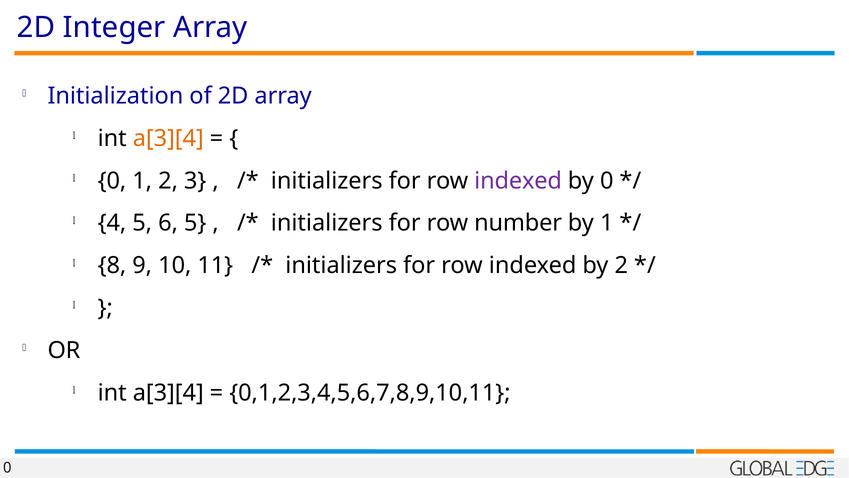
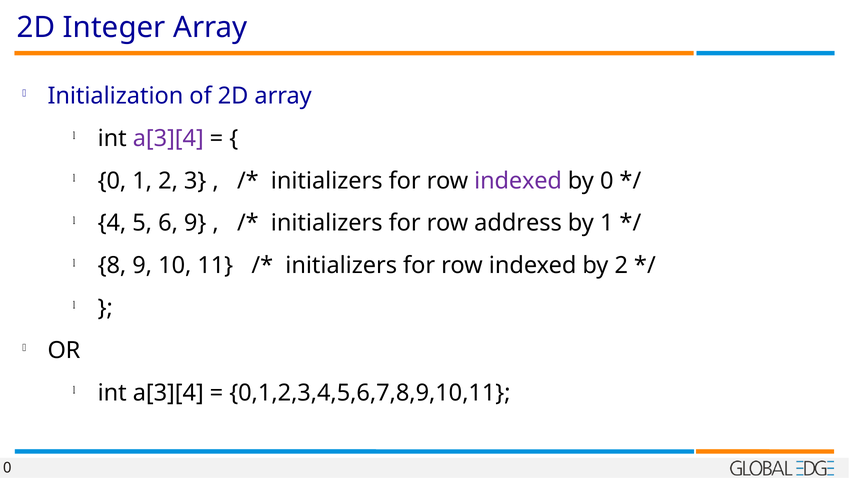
a[3][4 colour: orange -> purple (168, 138)
6 5: 5 -> 9 (195, 223)
number: number -> address (518, 223)
